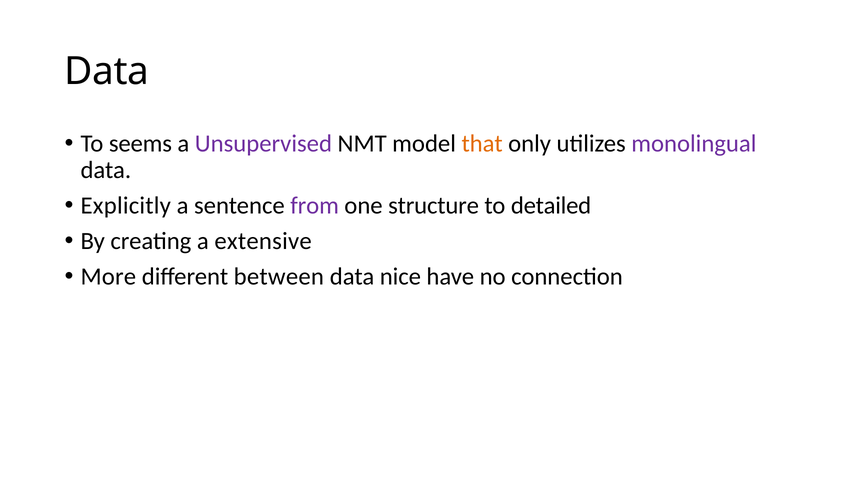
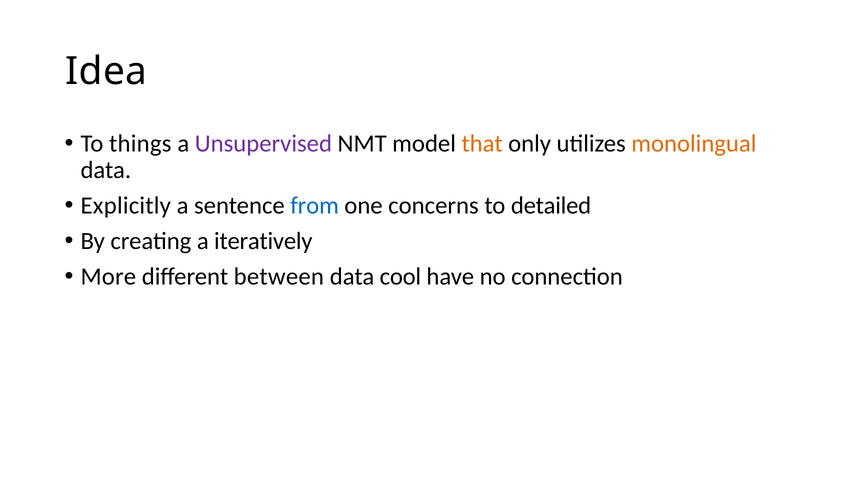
Data: Data -> Idea (106, 71)
seems: seems -> things (140, 143)
monolingual colour: purple -> orange (694, 143)
from colour: purple -> blue (315, 206)
structure: structure -> concerns (434, 206)
extensive: extensive -> iteratively (263, 241)
nice: nice -> cool (400, 277)
